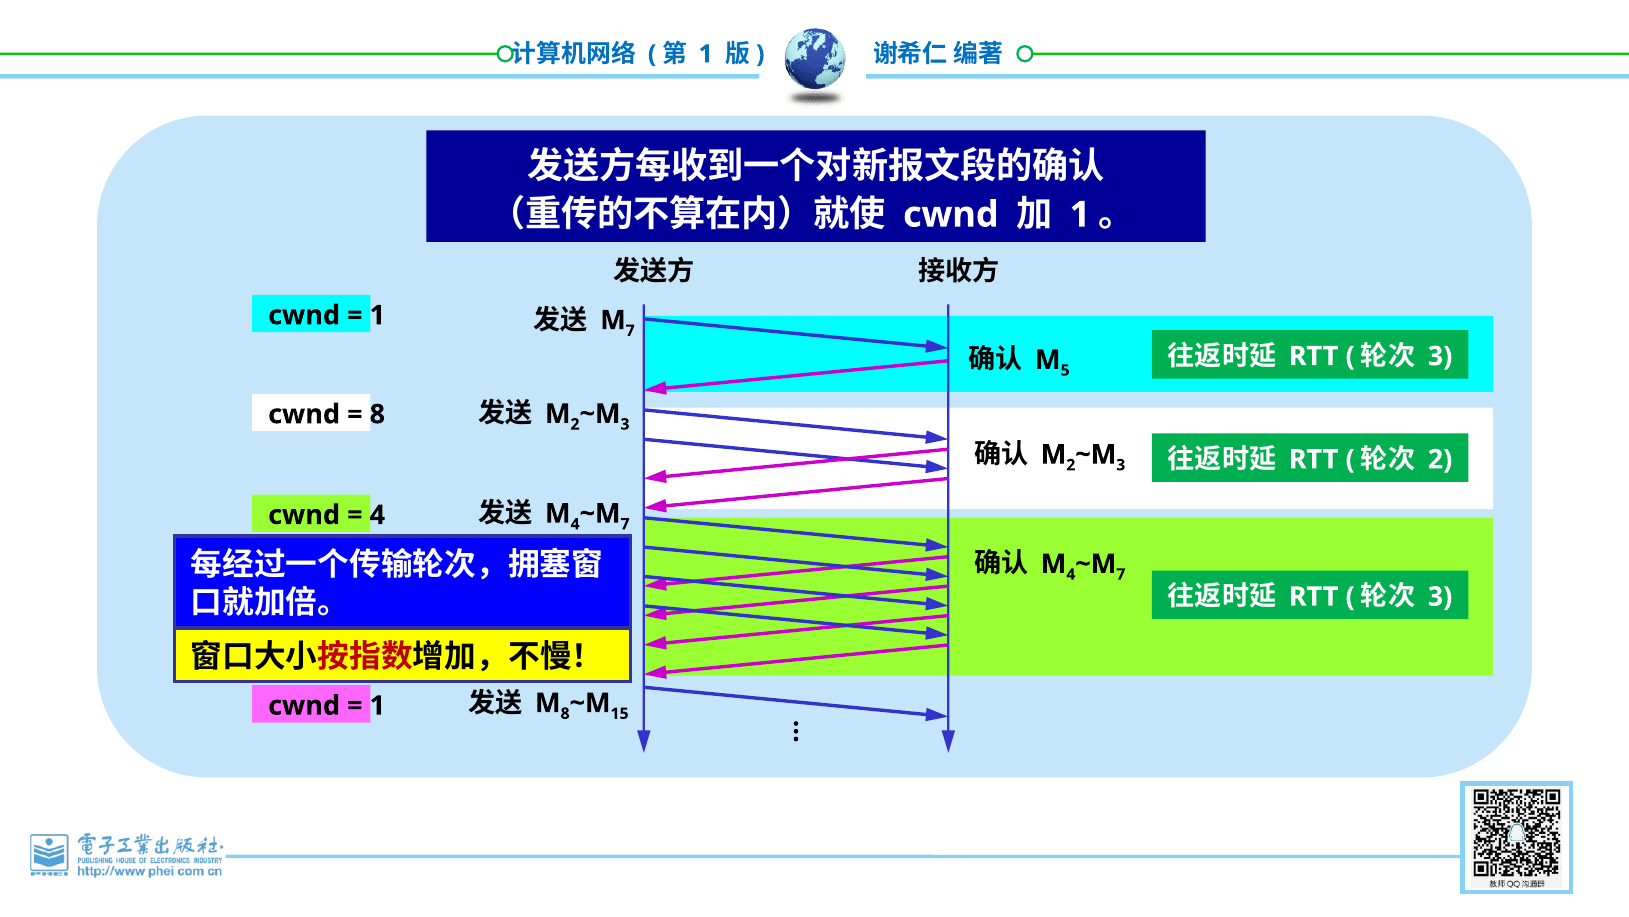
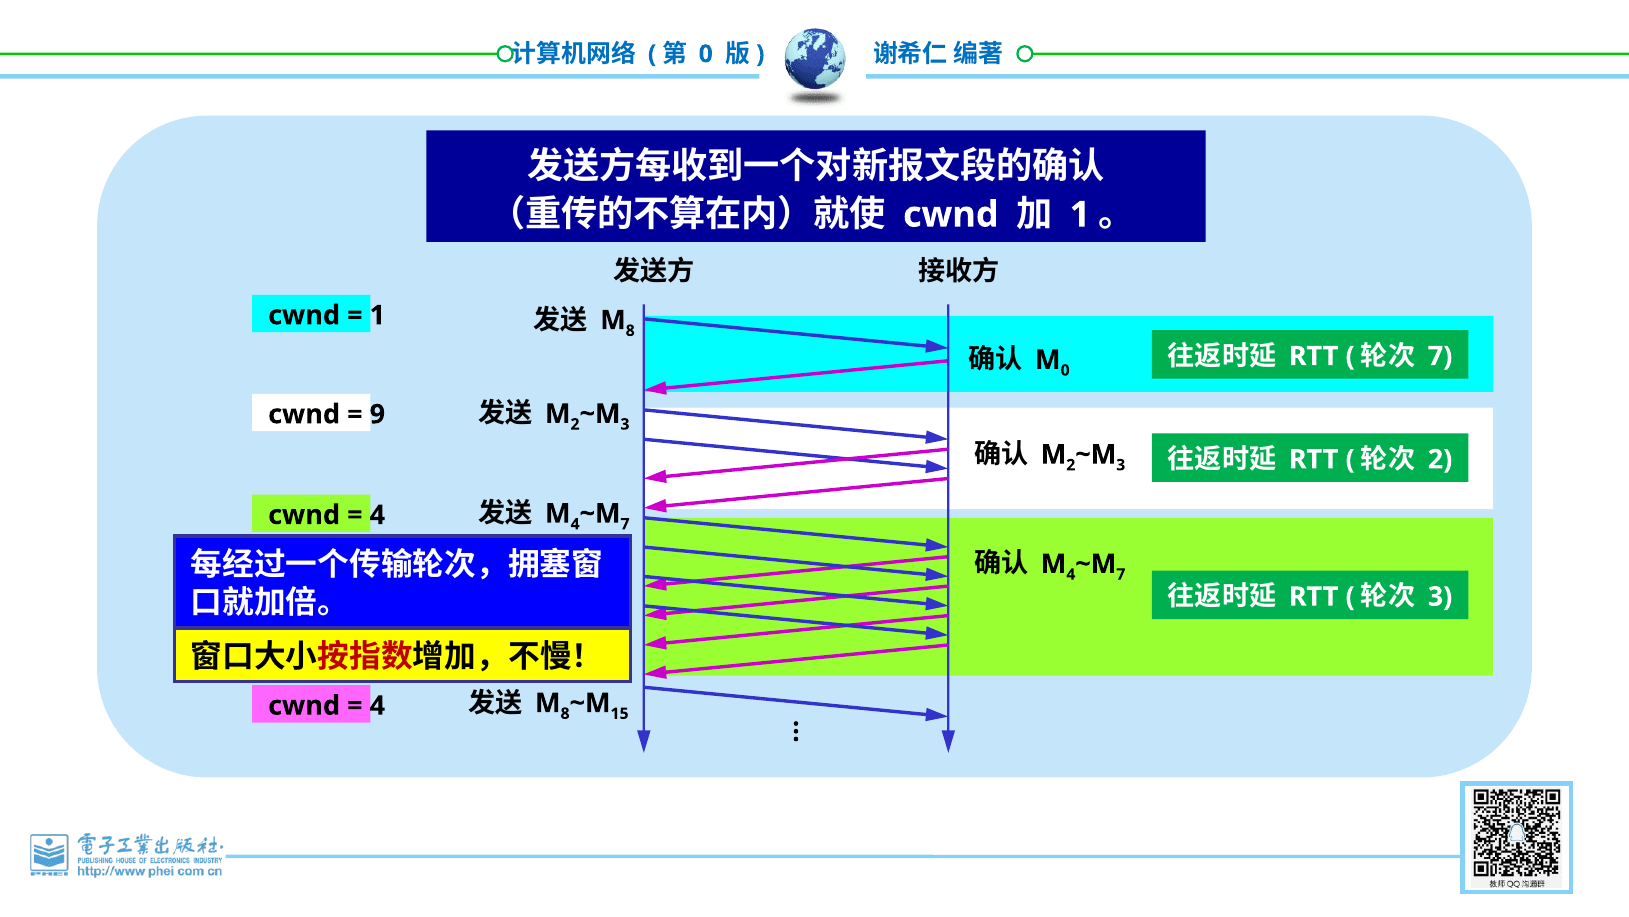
1: 1 -> 0 (706, 54)
7: 7 -> 8 (630, 330)
3: 3 -> 7 (1440, 356)
5: 5 -> 0 (1065, 370)
8: 8 -> 9 (377, 414)
1: 1 -> 4 (377, 705)
